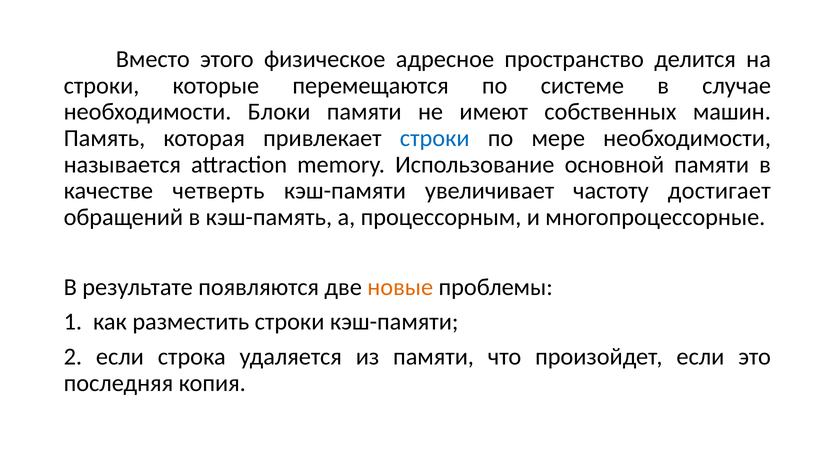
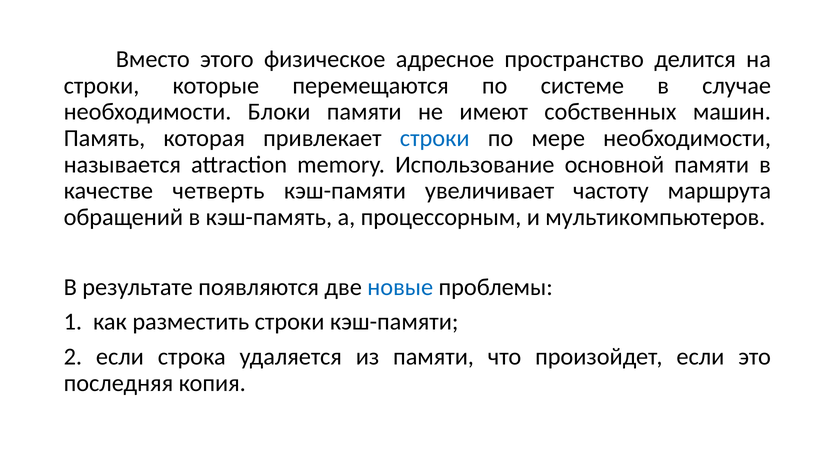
достигает: достигает -> маршрута (719, 191)
многопроцессорные: многопроцессорные -> мультикомпьютеров (655, 217)
новые colour: orange -> blue (400, 287)
